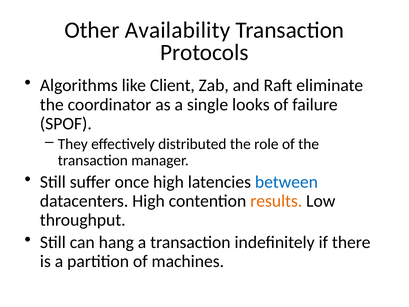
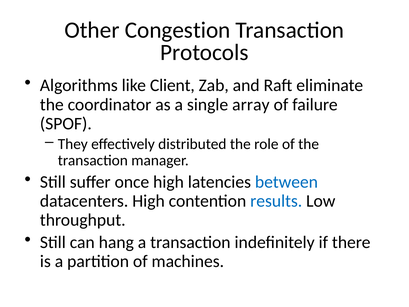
Availability: Availability -> Congestion (178, 30)
looks: looks -> array (251, 104)
results colour: orange -> blue (276, 201)
